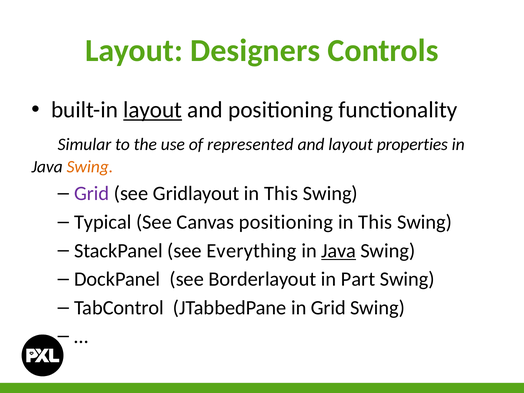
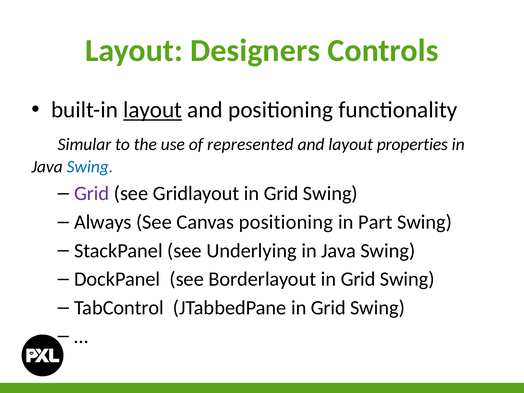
Swing colour: orange -> blue (90, 167)
Gridlayout in This: This -> Grid (281, 194)
Typical: Typical -> Always (103, 222)
This: This -> Part (375, 222)
Everything: Everything -> Underlying (252, 251)
Java underline: present -> none (339, 251)
Borderlayout in Part: Part -> Grid (358, 279)
